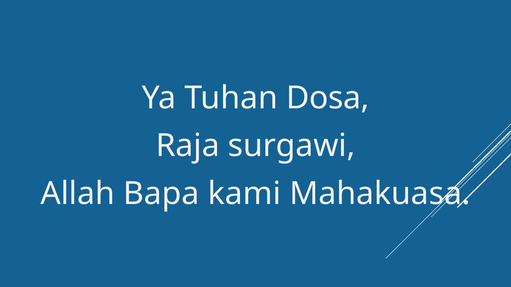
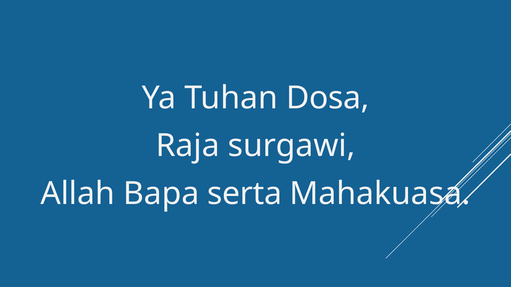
kami: kami -> serta (245, 194)
